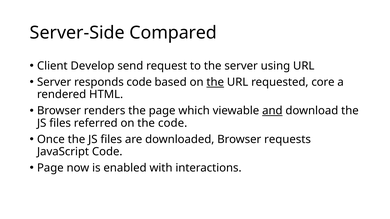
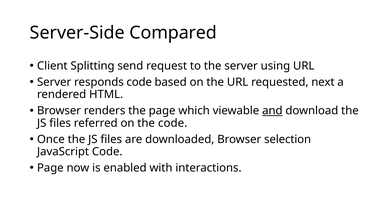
Develop: Develop -> Splitting (93, 66)
the underline: present -> none (215, 82)
core: core -> next (323, 82)
requests: requests -> selection (288, 140)
